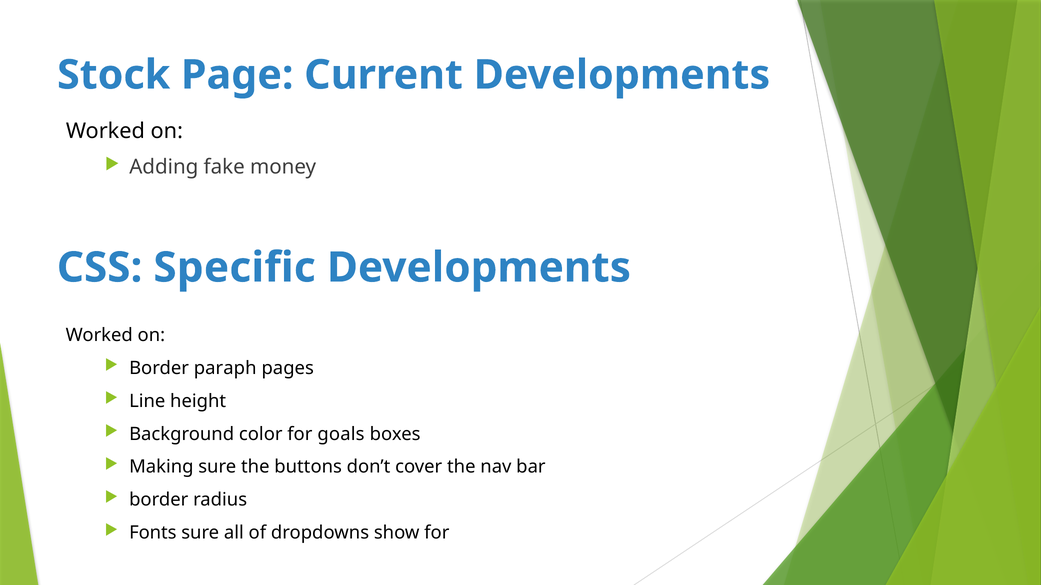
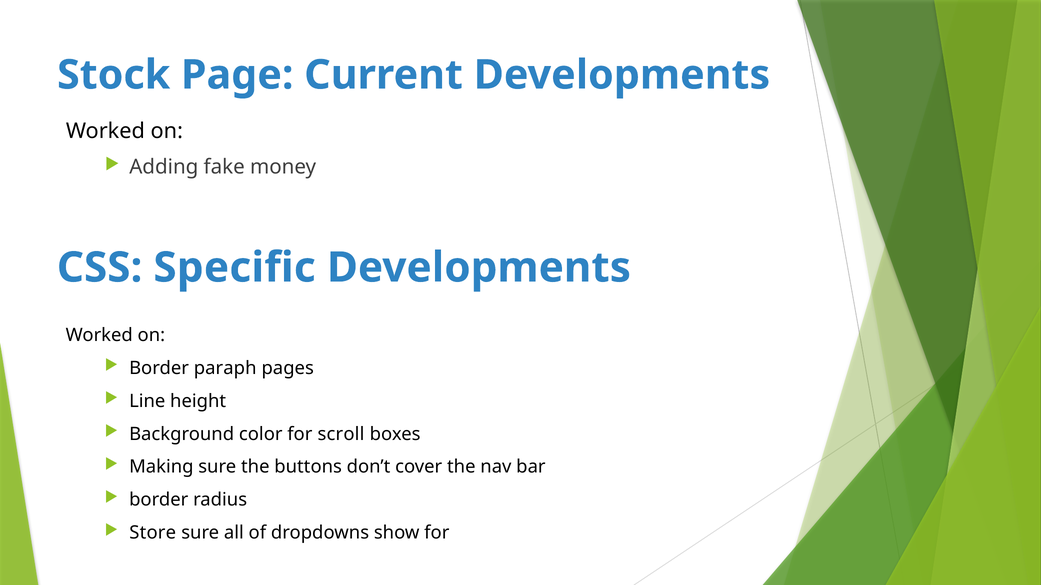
goals: goals -> scroll (341, 434)
Fonts: Fonts -> Store (153, 533)
